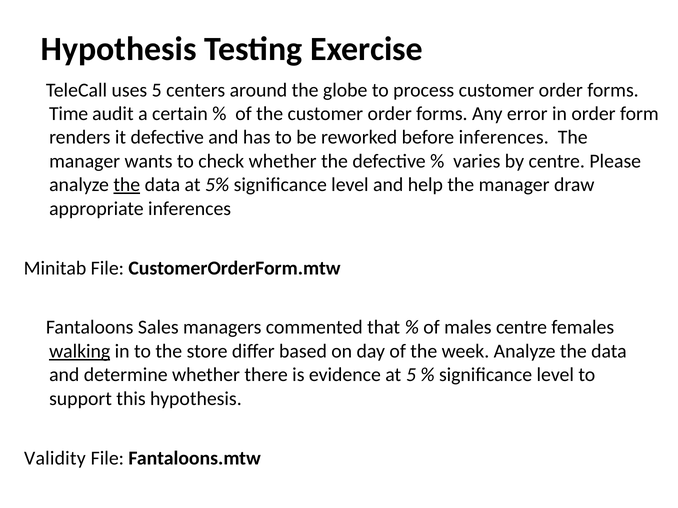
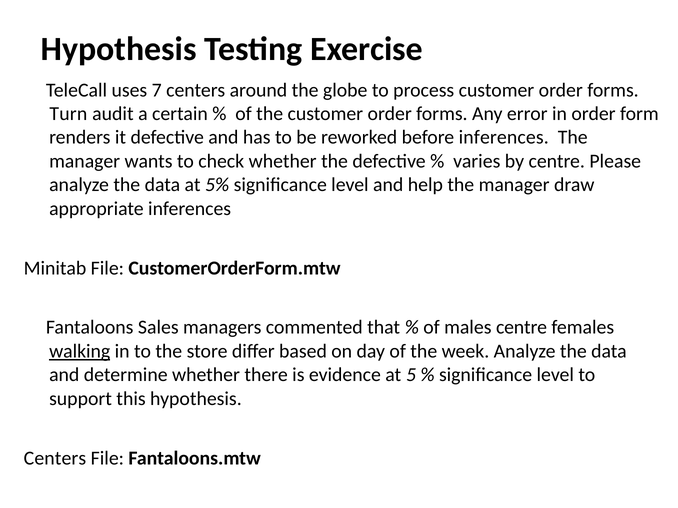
uses 5: 5 -> 7 (157, 90)
Time: Time -> Turn (68, 114)
the underline: present -> none (127, 185)
Validity: Validity -> Centers (55, 459)
